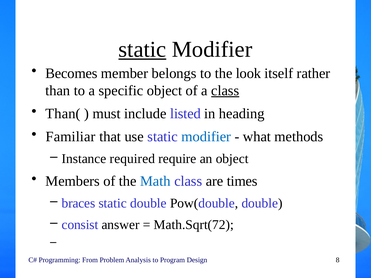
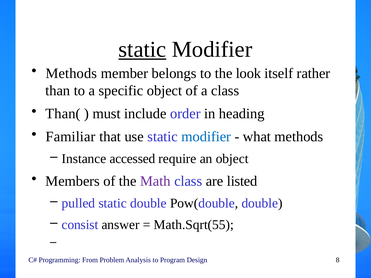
Becomes: Becomes -> Methods (71, 73)
class underline: present -> none (225, 91)
listed: listed -> order (185, 114)
required: required -> accessed (132, 159)
Math colour: blue -> purple (155, 181)
times: times -> listed (242, 181)
braces: braces -> pulled (78, 203)
Math.Sqrt(72: Math.Sqrt(72 -> Math.Sqrt(55 (194, 225)
